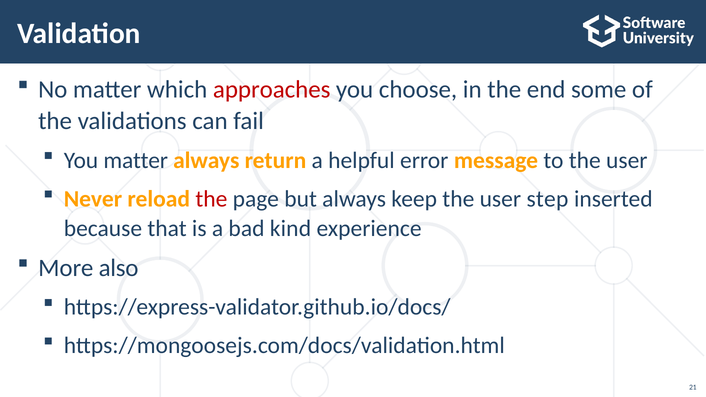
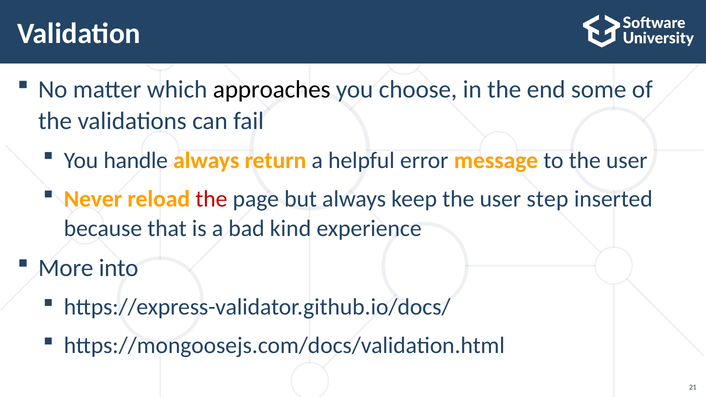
approaches colour: red -> black (272, 90)
You matter: matter -> handle (136, 160)
also: also -> into (119, 268)
